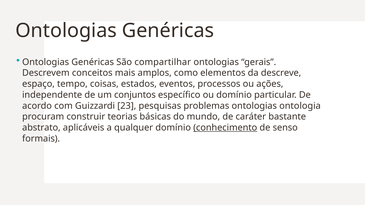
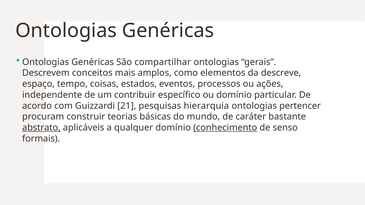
conjuntos: conjuntos -> contribuir (135, 95)
23: 23 -> 21 (127, 106)
problemas: problemas -> hierarquia (206, 106)
ontologia: ontologia -> pertencer (300, 106)
abstrato underline: none -> present (41, 128)
